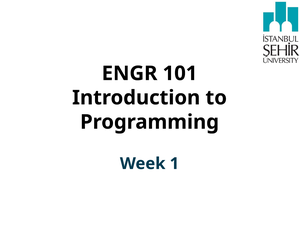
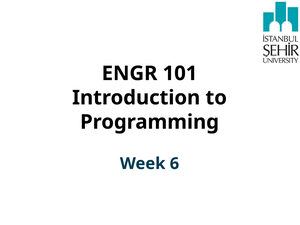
1: 1 -> 6 (174, 164)
